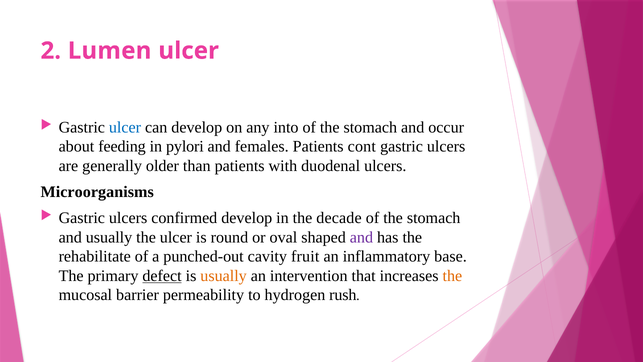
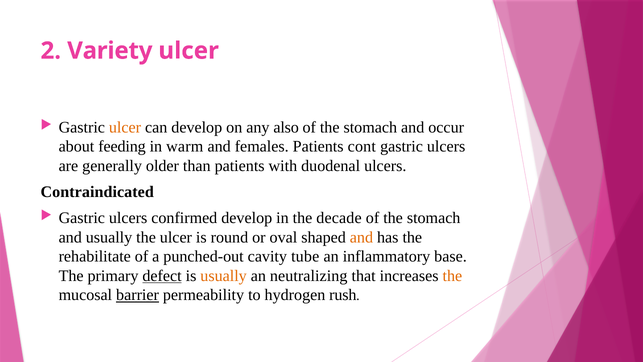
Lumen: Lumen -> Variety (110, 51)
ulcer colour: blue -> orange (125, 127)
into: into -> also (286, 127)
pylori: pylori -> warm (185, 146)
Microorganisms: Microorganisms -> Contraindicated (97, 192)
and colour: purple -> orange (361, 237)
fruit: fruit -> tube (305, 256)
intervention: intervention -> neutralizing (309, 276)
barrier underline: none -> present (138, 295)
